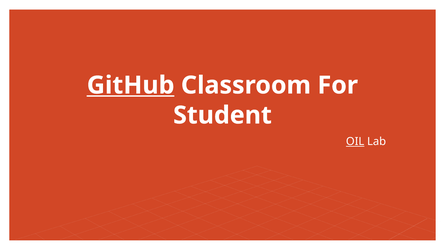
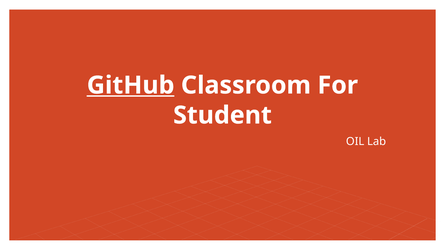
OIL underline: present -> none (355, 142)
